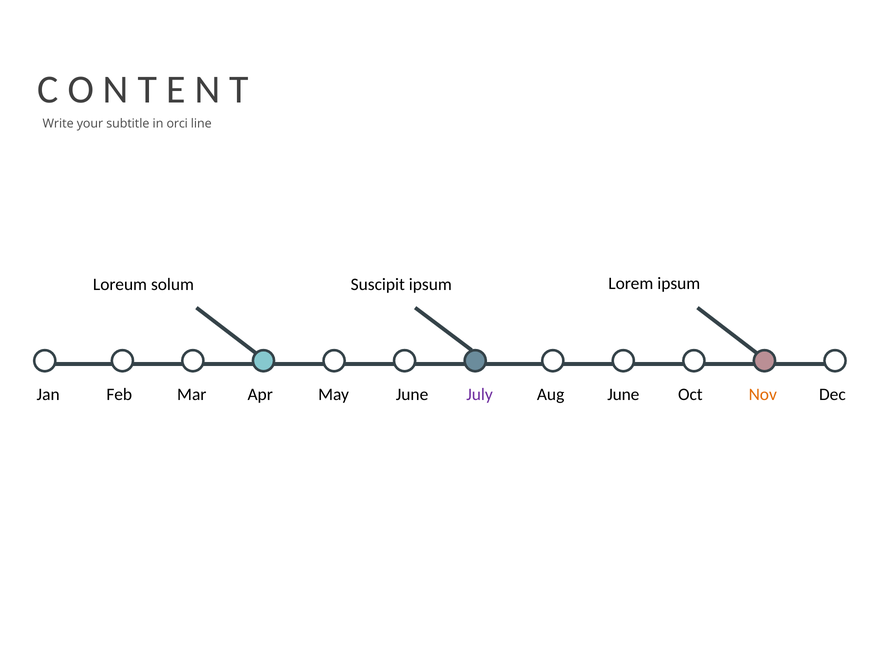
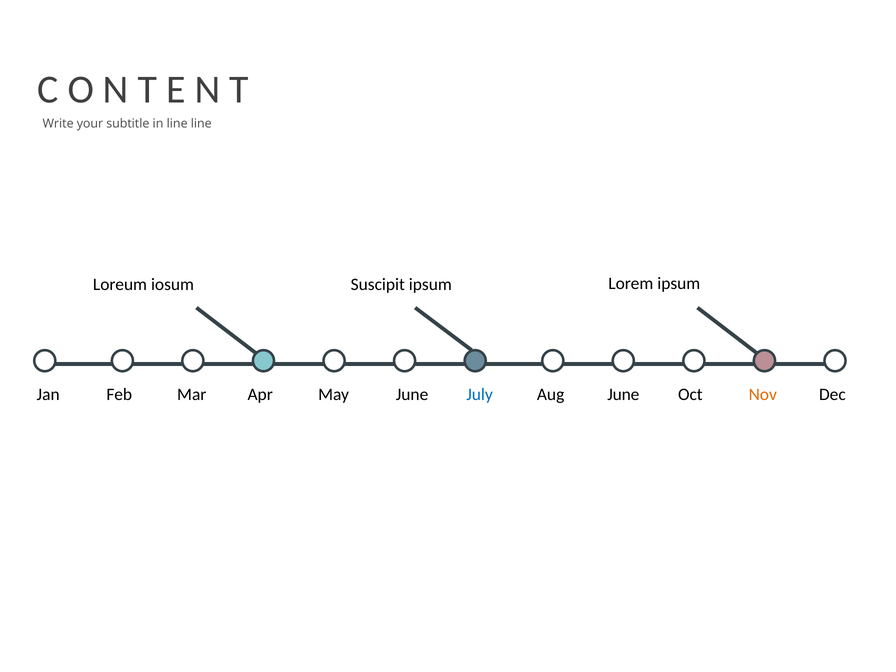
in orci: orci -> line (177, 124)
solum: solum -> iosum (173, 285)
July colour: purple -> blue (480, 394)
